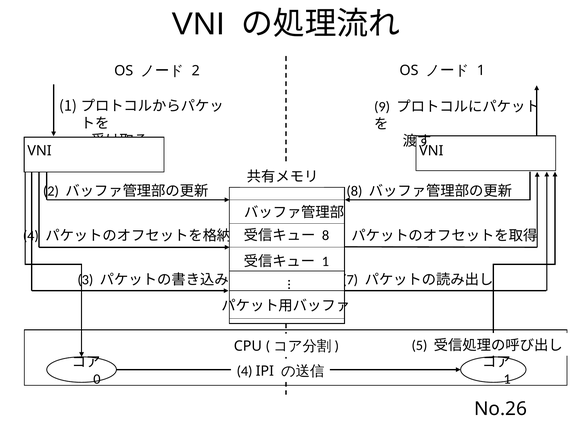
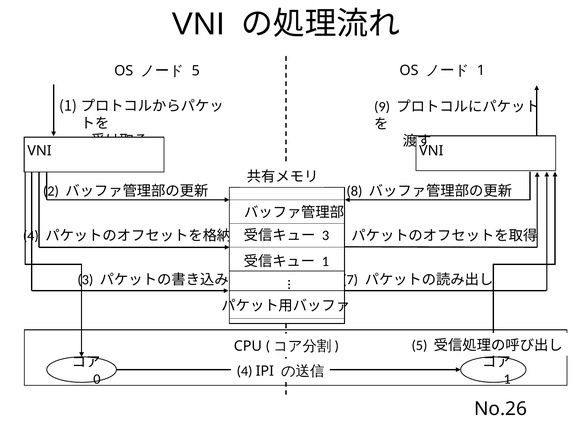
2: 2 -> 5 (196, 71)
8: 8 -> 3 (326, 236)
